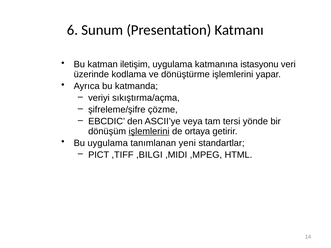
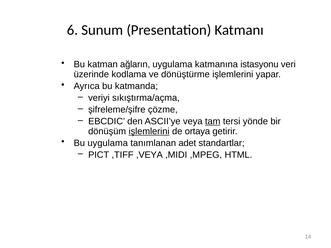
iletişim: iletişim -> ağların (135, 64)
tam underline: none -> present (213, 121)
yeni: yeni -> adet (187, 143)
,BILGI: ,BILGI -> ,VEYA (149, 155)
